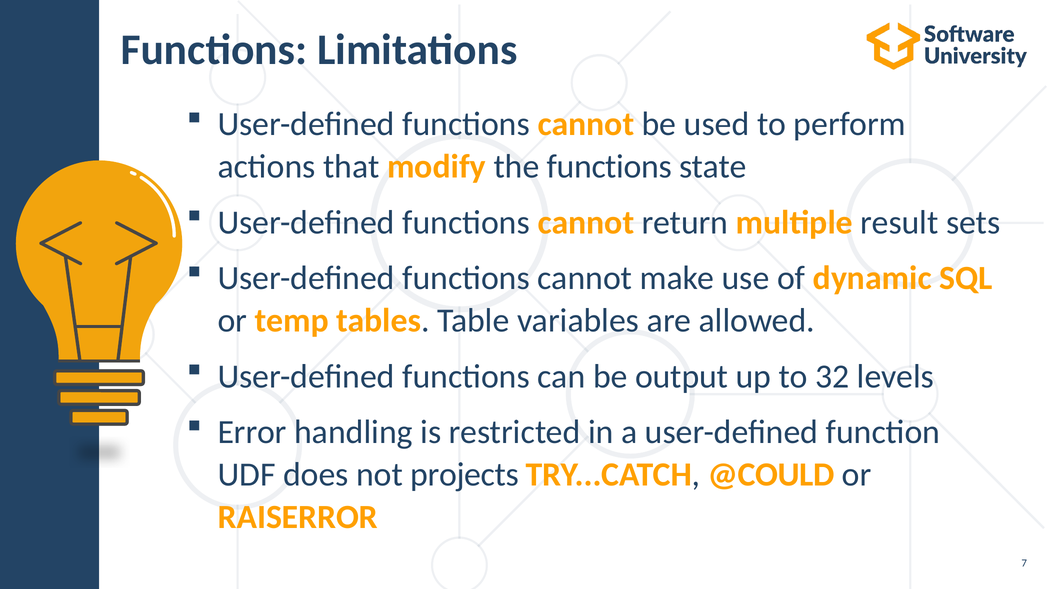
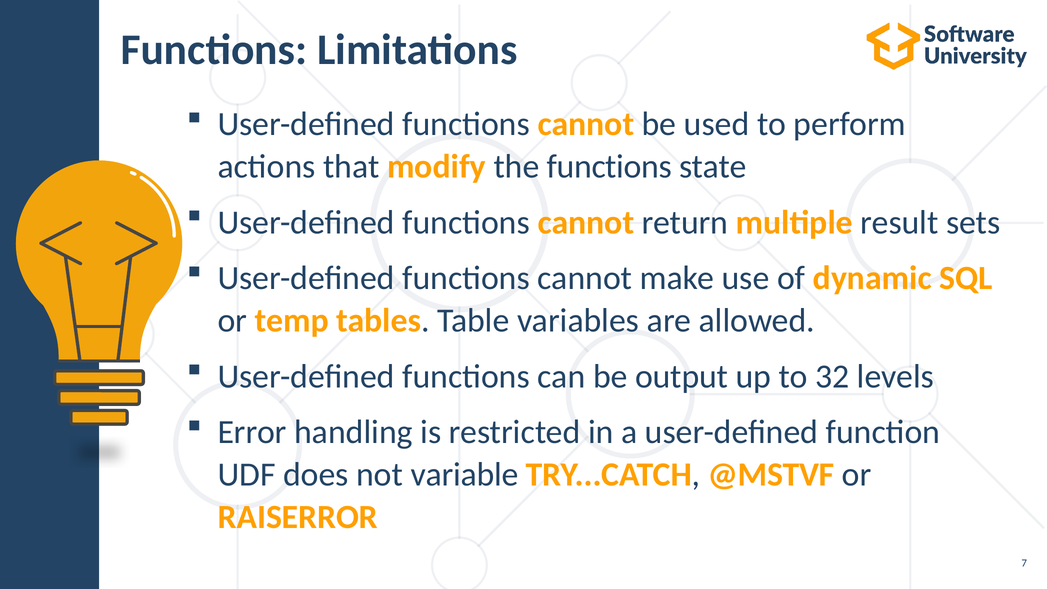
projects: projects -> variable (465, 475)
@COULD: @COULD -> @MSTVF (771, 475)
